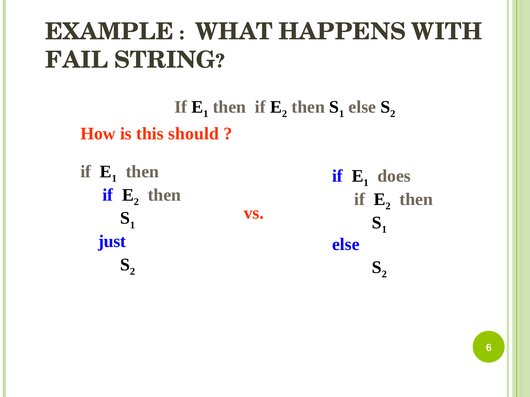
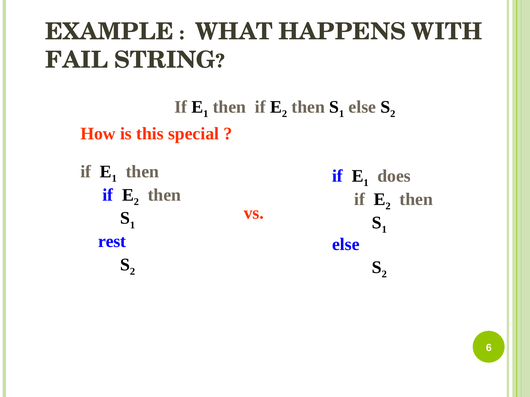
should: should -> special (194, 134)
just: just -> rest (112, 242)
